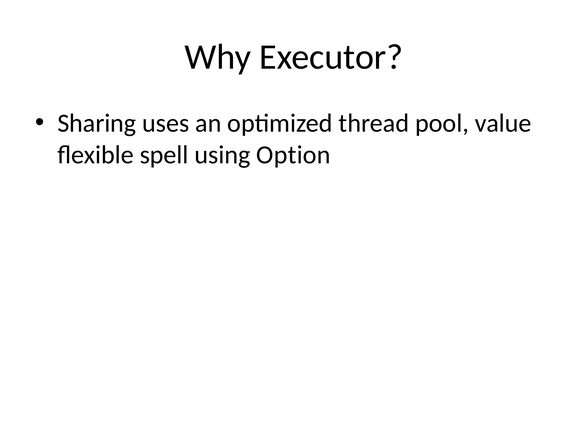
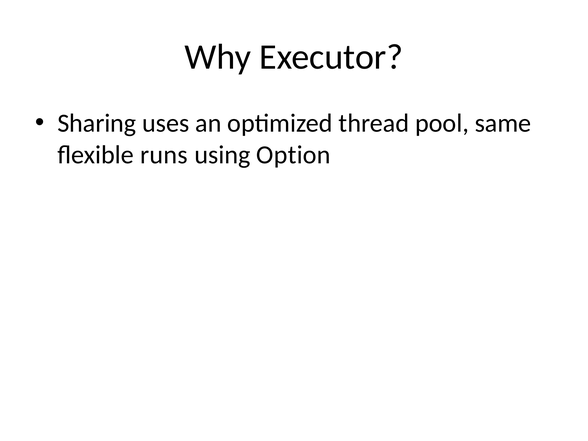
value: value -> same (503, 123)
spell: spell -> runs (164, 155)
